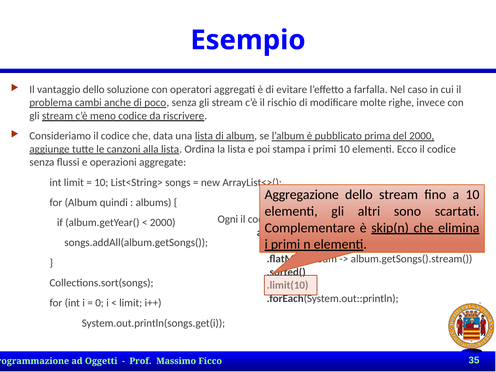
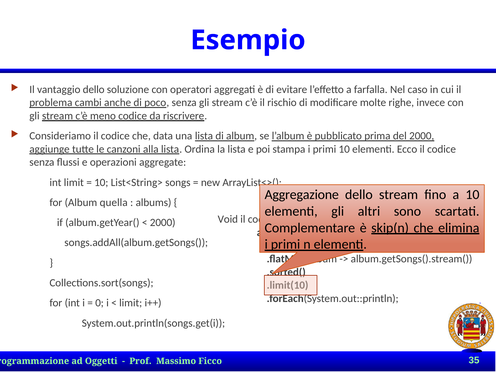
quindi: quindi -> quella (114, 202)
Ogni: Ogni -> Void (228, 219)
